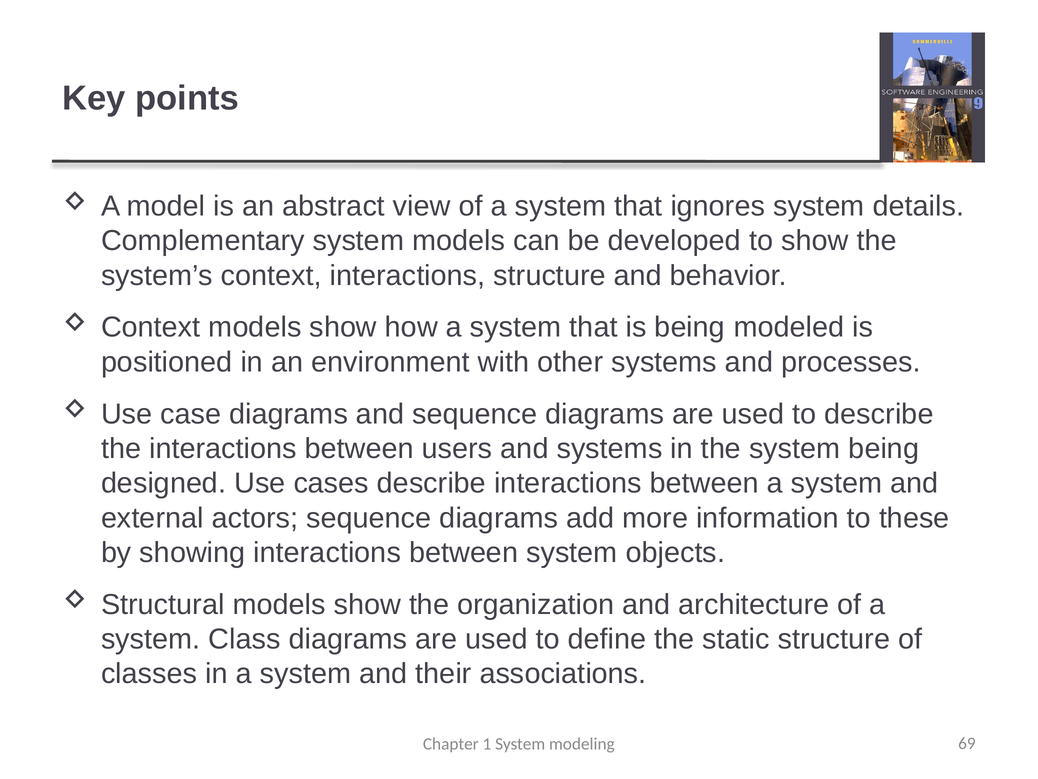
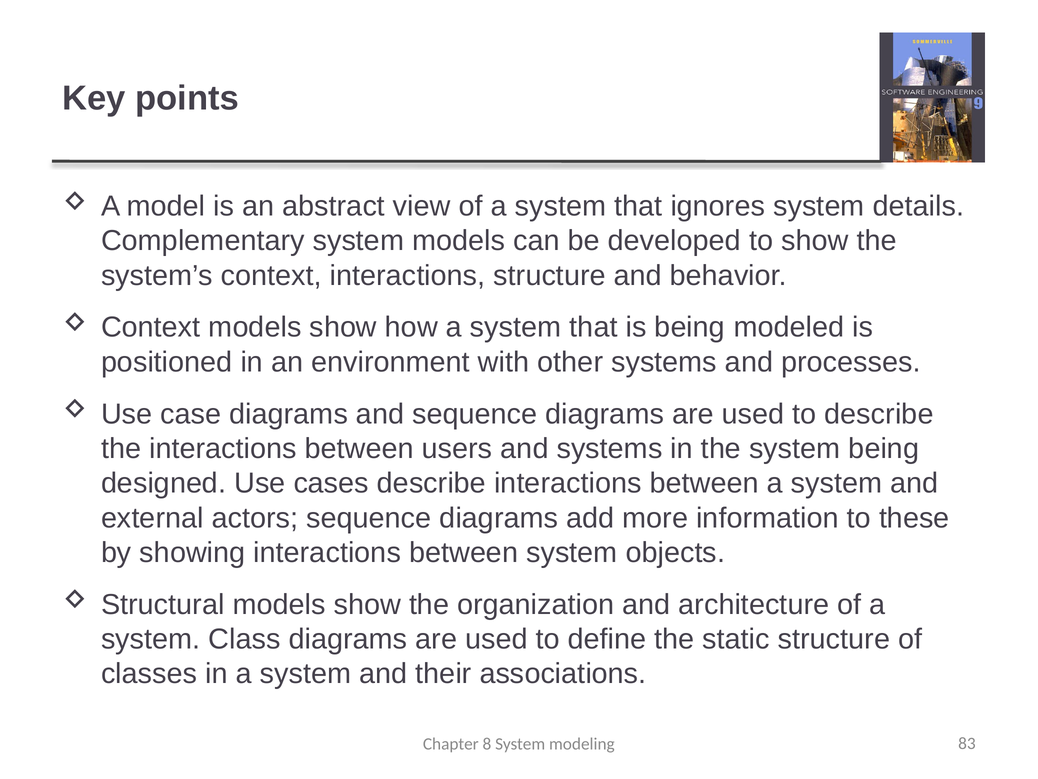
1: 1 -> 8 (487, 743)
69: 69 -> 83 (967, 743)
